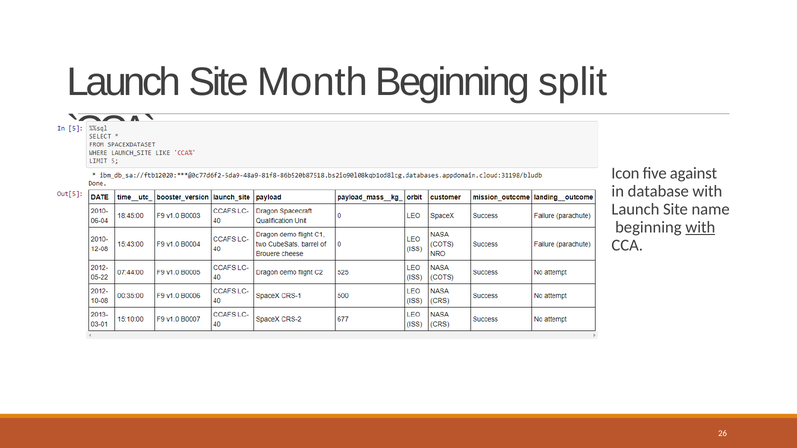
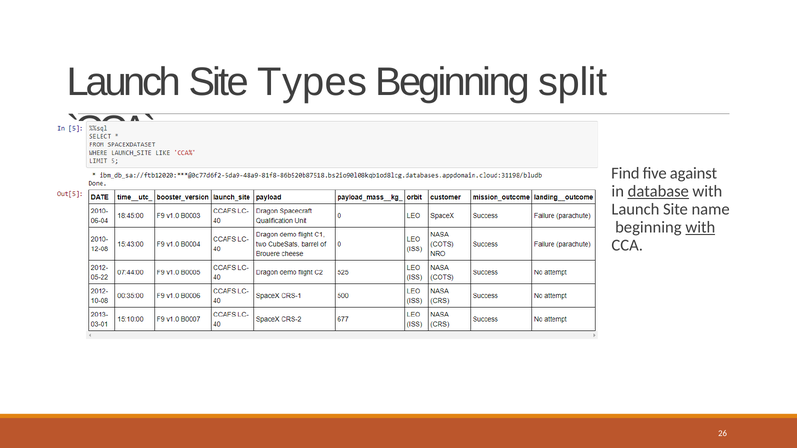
Month: Month -> Types (312, 82)
Icon: Icon -> Find (625, 174)
database underline: none -> present (658, 192)
